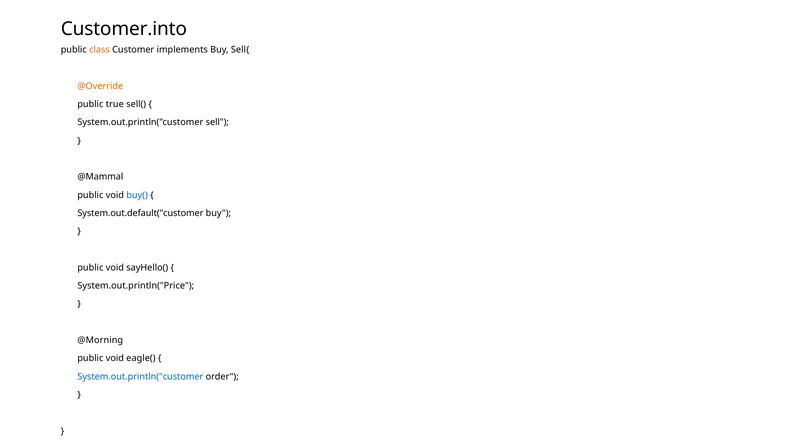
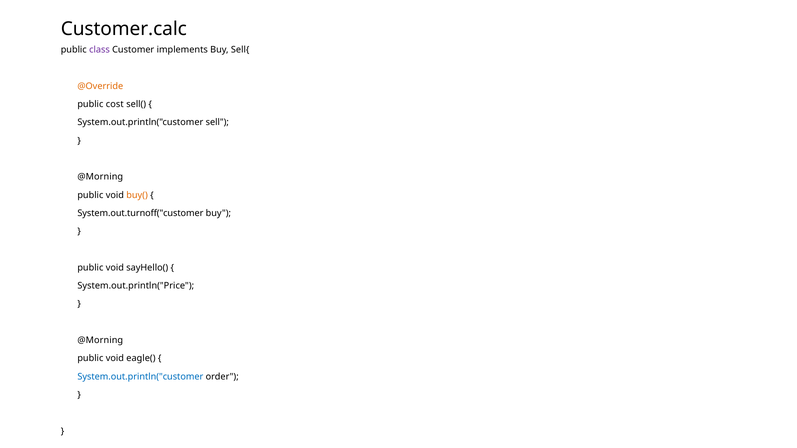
Customer.into: Customer.into -> Customer.calc (124, 29)
class colour: orange -> purple (99, 50)
true: true -> cost (115, 104)
@Mammal: @Mammal -> @Morning (100, 177)
buy( colour: blue -> orange (137, 195)
System.out.default("customer: System.out.default("customer -> System.out.turnoff("customer (140, 213)
